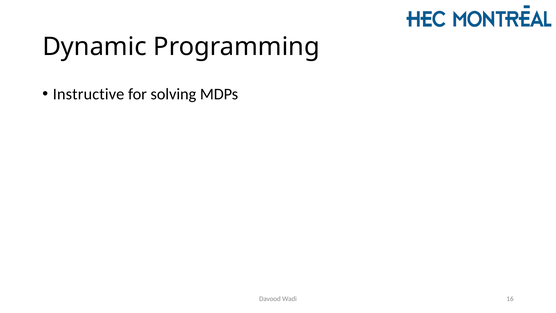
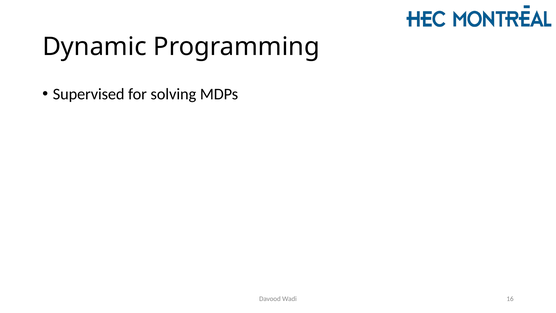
Instructive: Instructive -> Supervised (89, 94)
